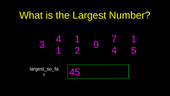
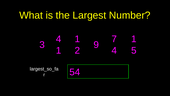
45: 45 -> 54 (75, 72)
